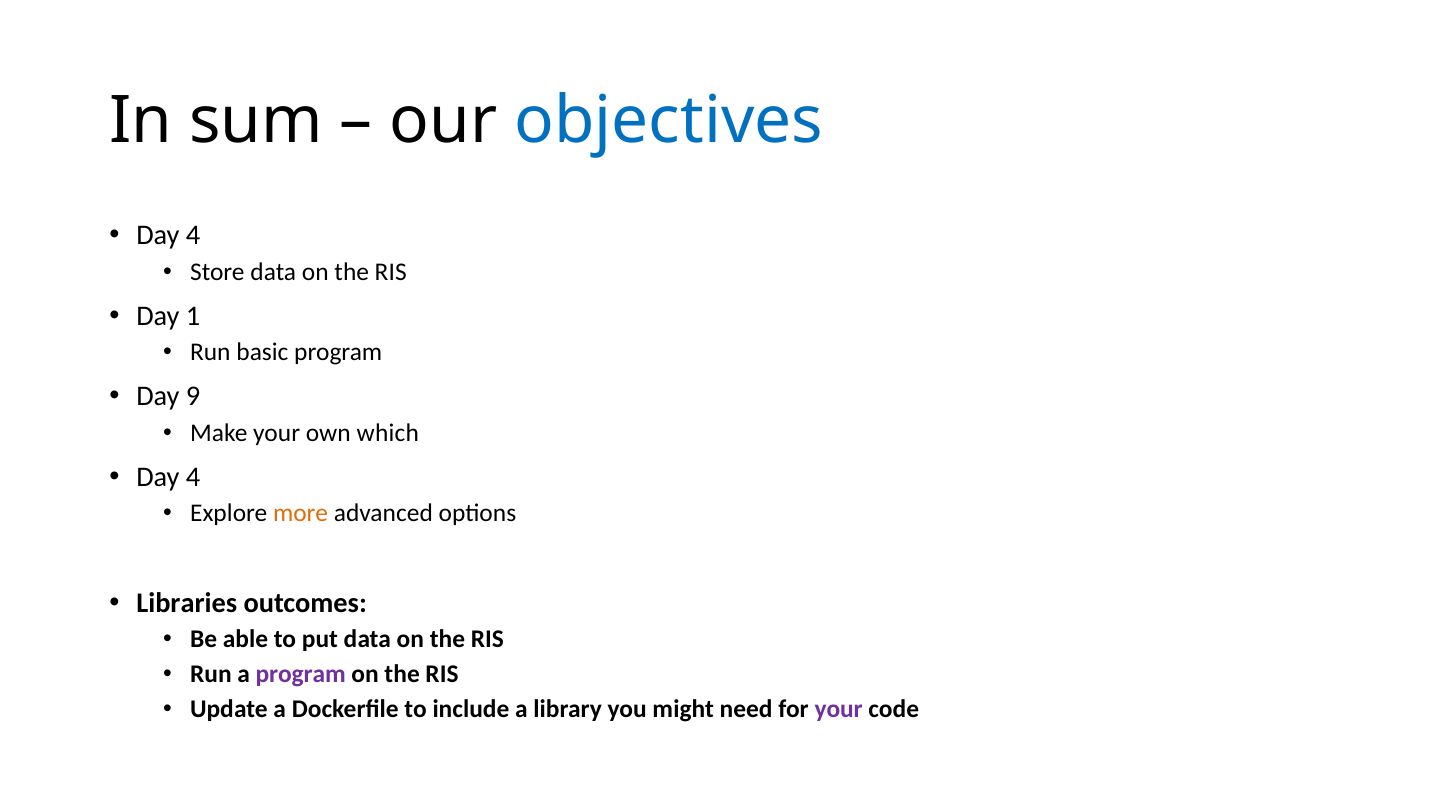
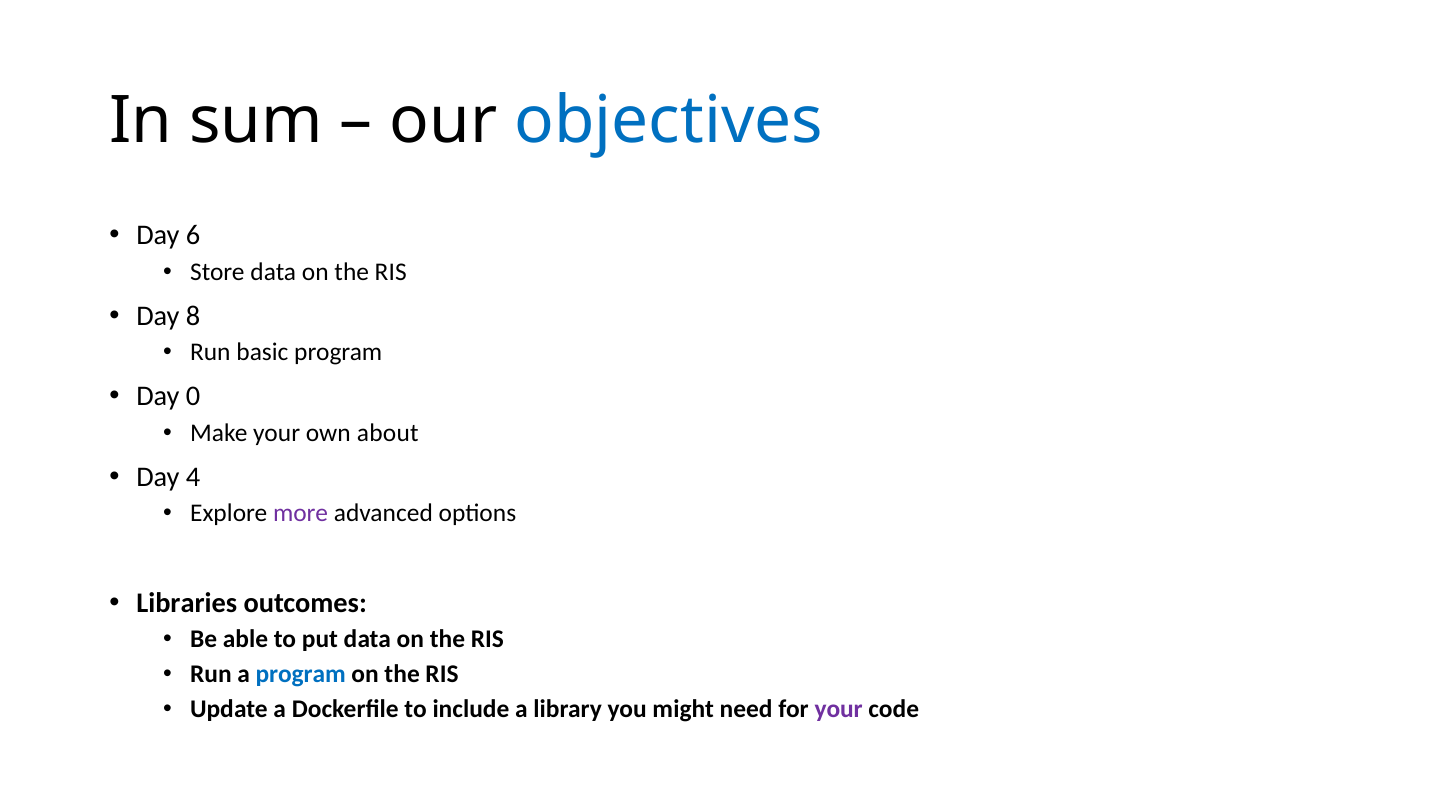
4: 4 -> 6 (193, 235)
1: 1 -> 8 (193, 316)
9: 9 -> 0 (193, 397)
which: which -> about (388, 433)
more colour: orange -> purple (301, 514)
program colour: purple -> blue (301, 675)
